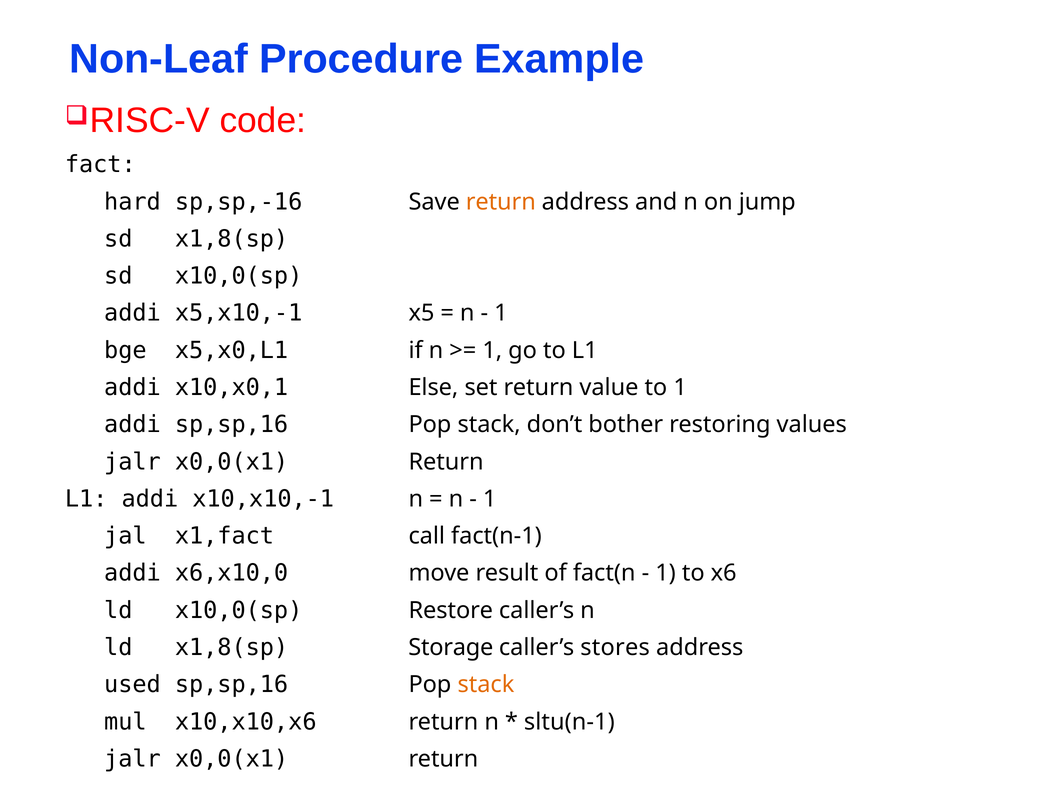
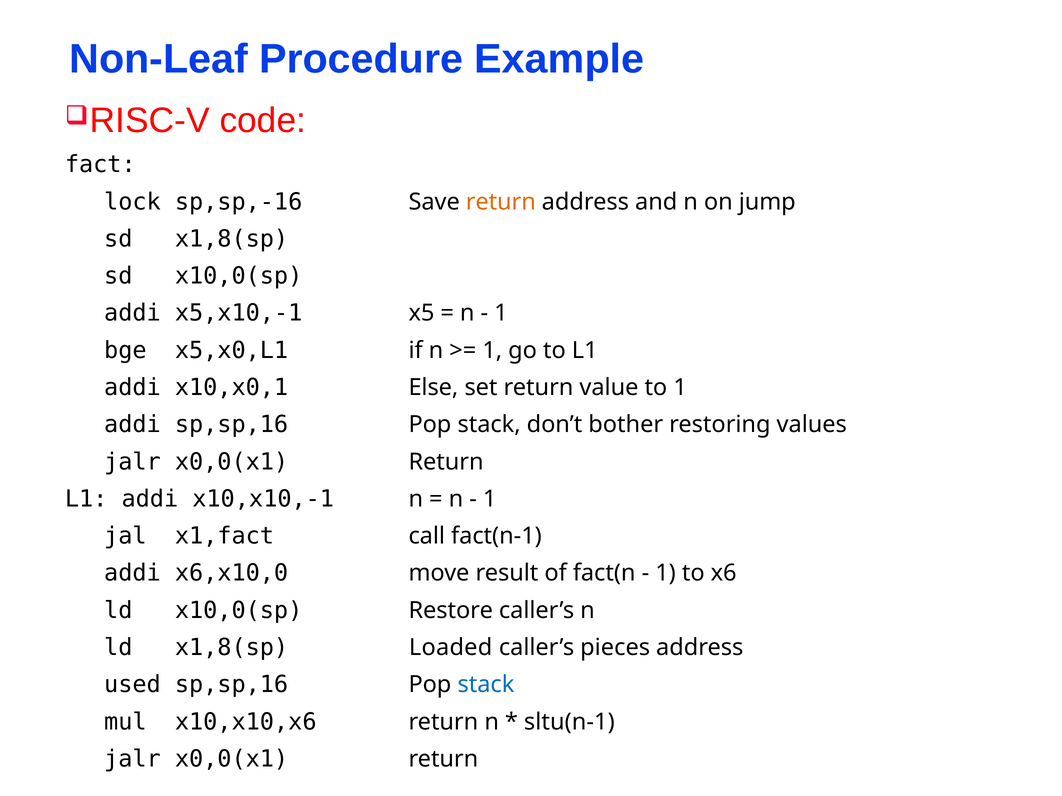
hard: hard -> lock (132, 202)
Storage: Storage -> Loaded (451, 648)
stores: stores -> pieces (615, 648)
stack colour: orange -> blue (486, 685)
